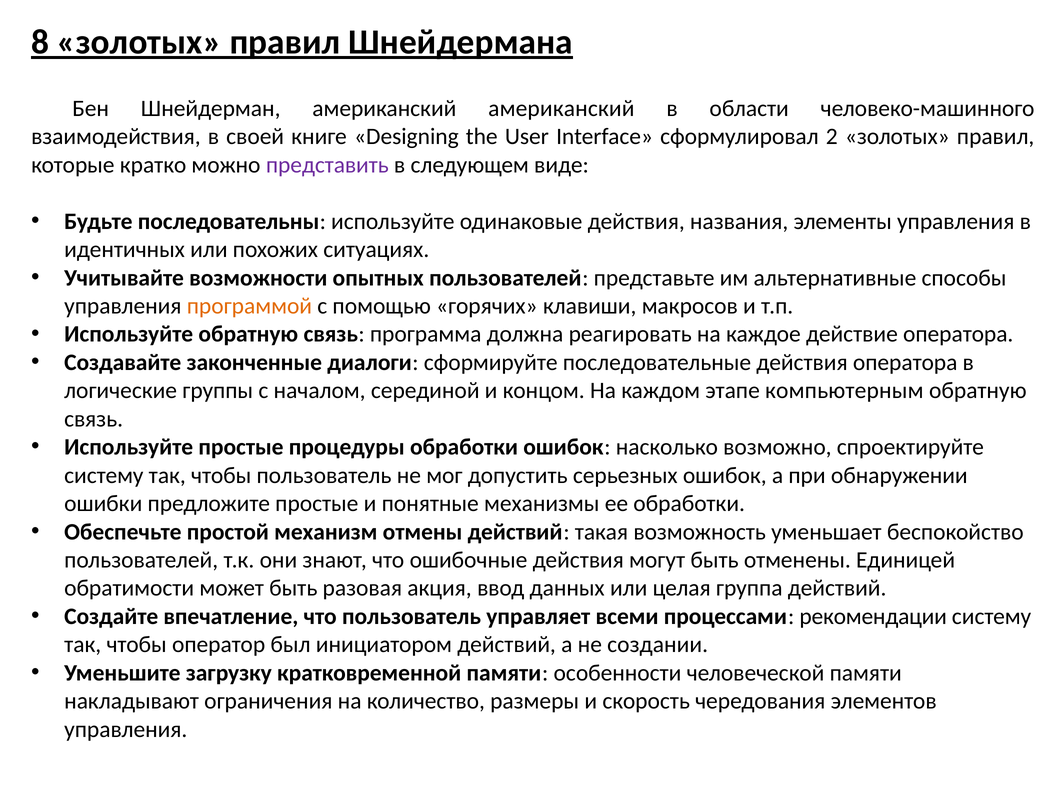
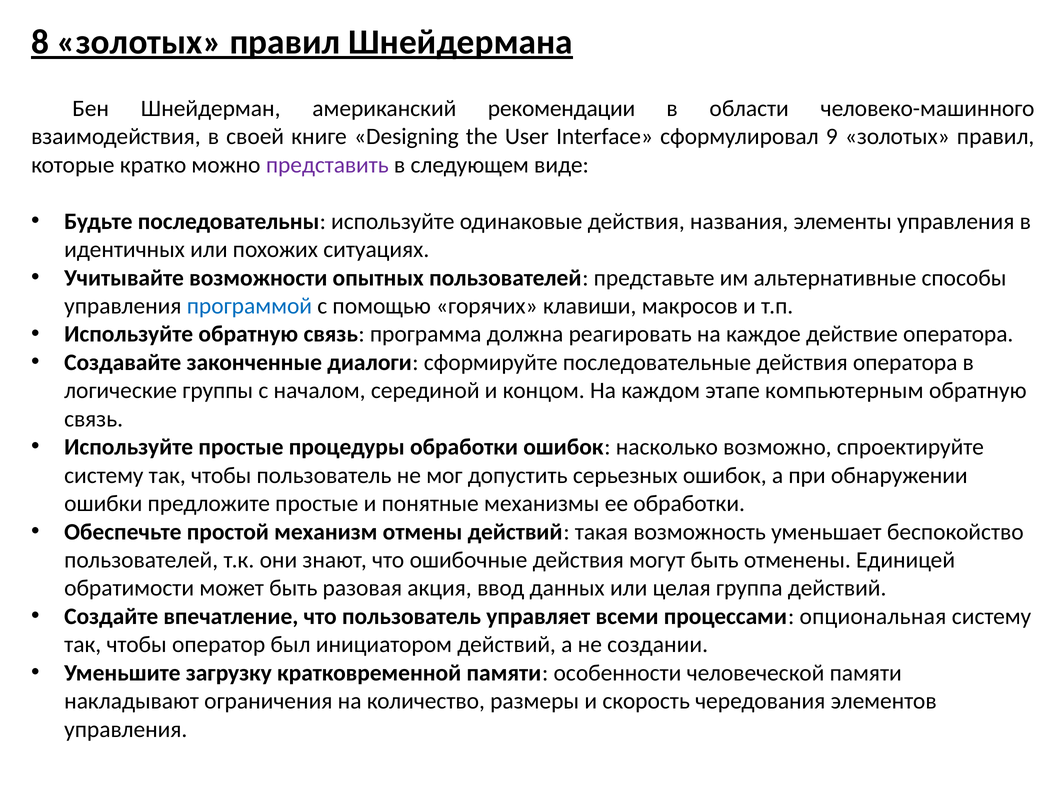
американский американский: американский -> рекомендации (562, 109)
2: 2 -> 9 (832, 137)
программой colour: orange -> blue (249, 306)
рекомендации: рекомендации -> опциональная (873, 617)
